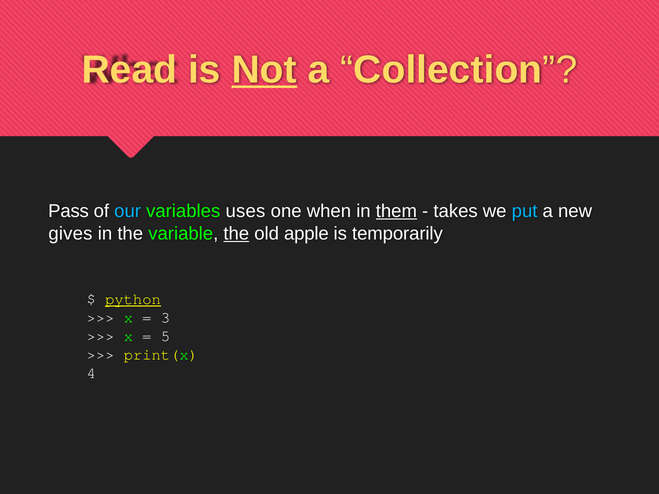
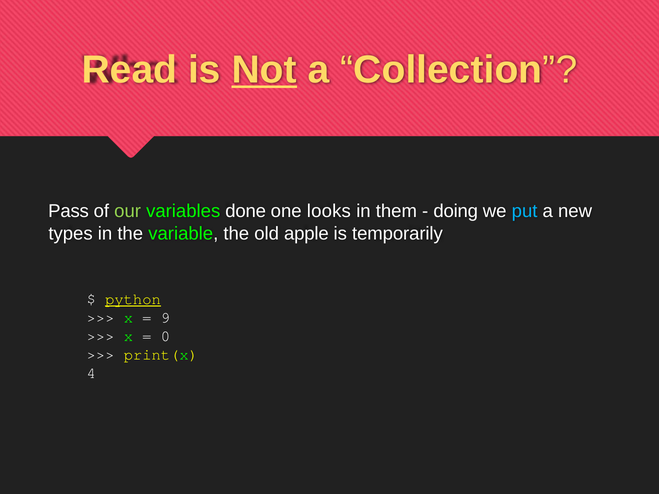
our colour: light blue -> light green (128, 211)
uses: uses -> done (246, 211)
when: when -> looks (329, 211)
them underline: present -> none (396, 211)
takes: takes -> doing (456, 211)
gives: gives -> types (71, 234)
the underline: present -> none (236, 234)
3: 3 -> 9 (165, 318)
5: 5 -> 0 (165, 336)
